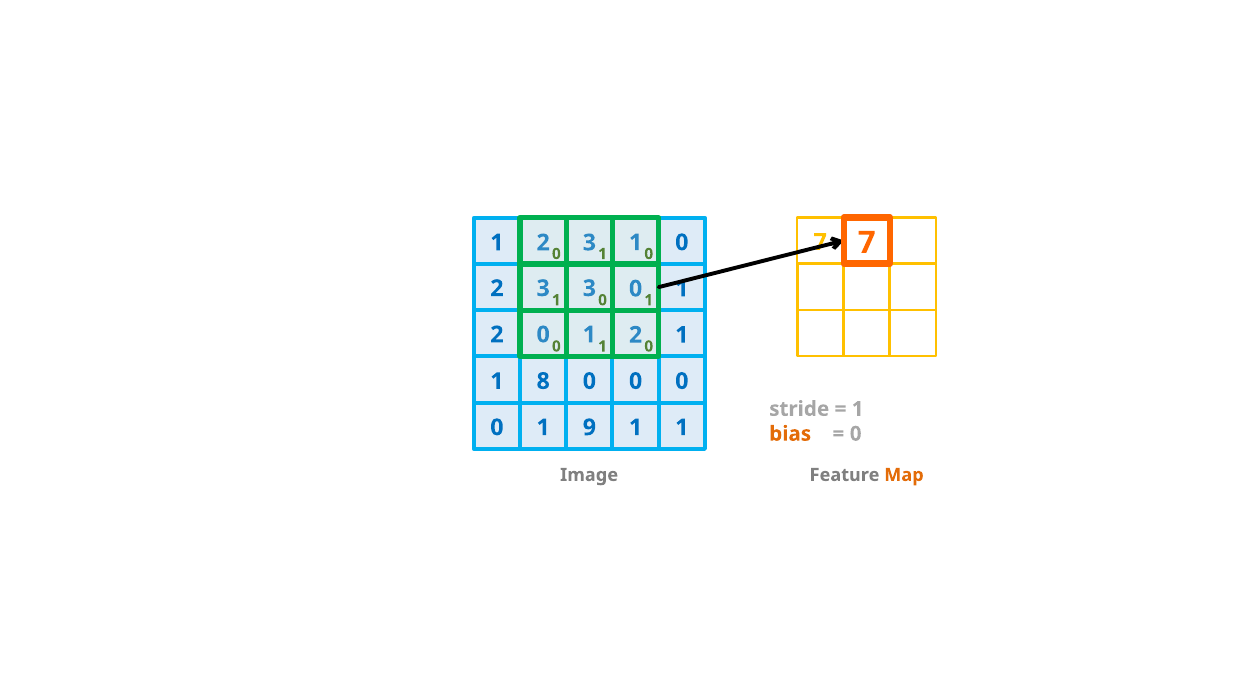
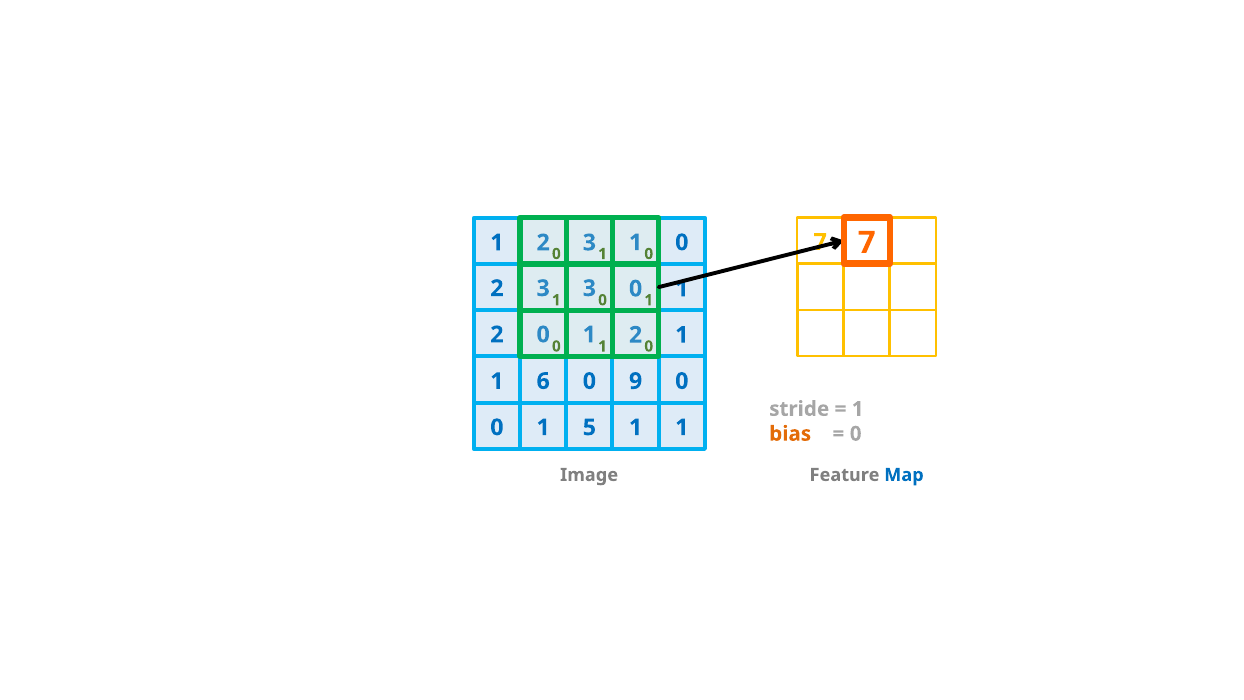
8: 8 -> 6 (543, 381)
0: 0 -> 9 (636, 381)
9: 9 -> 5 (589, 427)
Map colour: orange -> blue (904, 475)
